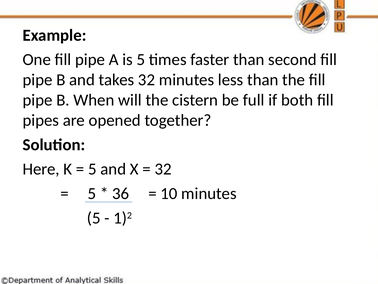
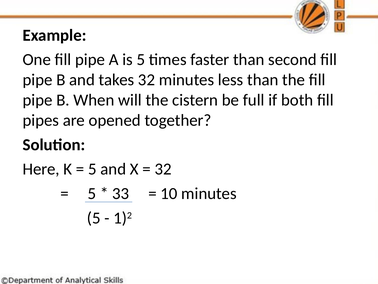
36: 36 -> 33 (121, 193)
